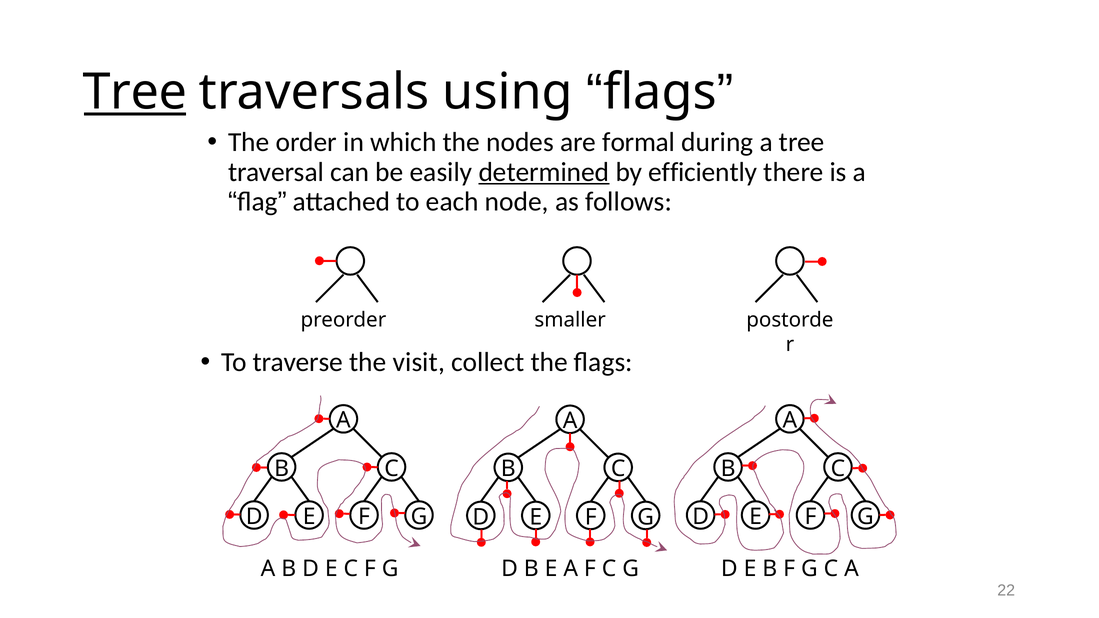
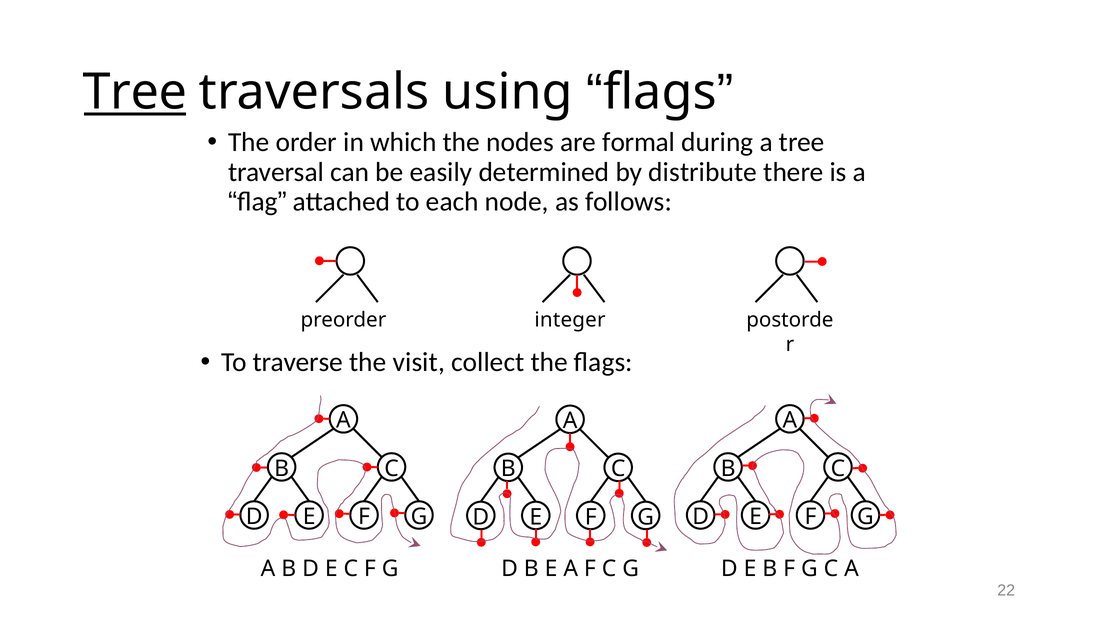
determined underline: present -> none (544, 172)
efficiently: efficiently -> distribute (703, 172)
smaller: smaller -> integer (570, 320)
